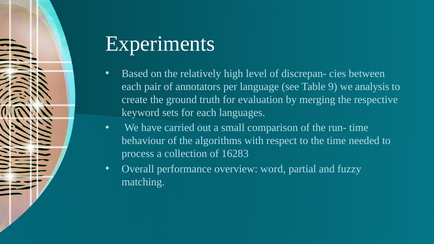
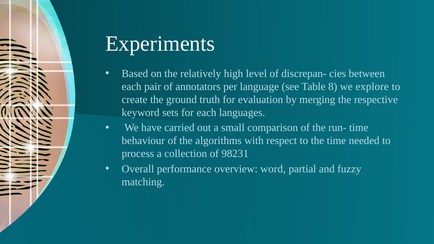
9: 9 -> 8 (333, 87)
analysis: analysis -> explore (372, 87)
16283: 16283 -> 98231 (235, 154)
